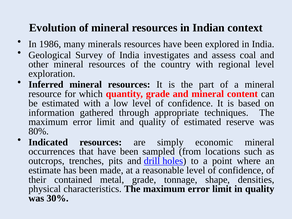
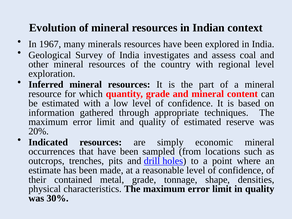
1986: 1986 -> 1967 (50, 44)
80%: 80% -> 20% (39, 131)
